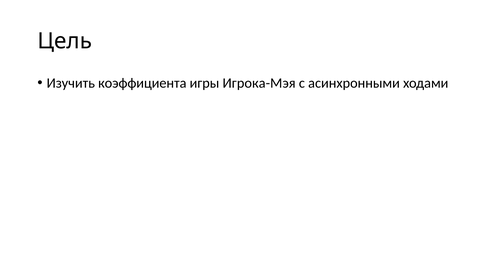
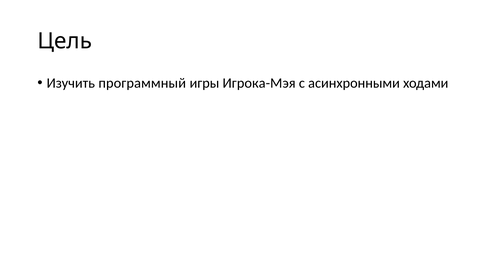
коэффициента: коэффициента -> программный (142, 83)
